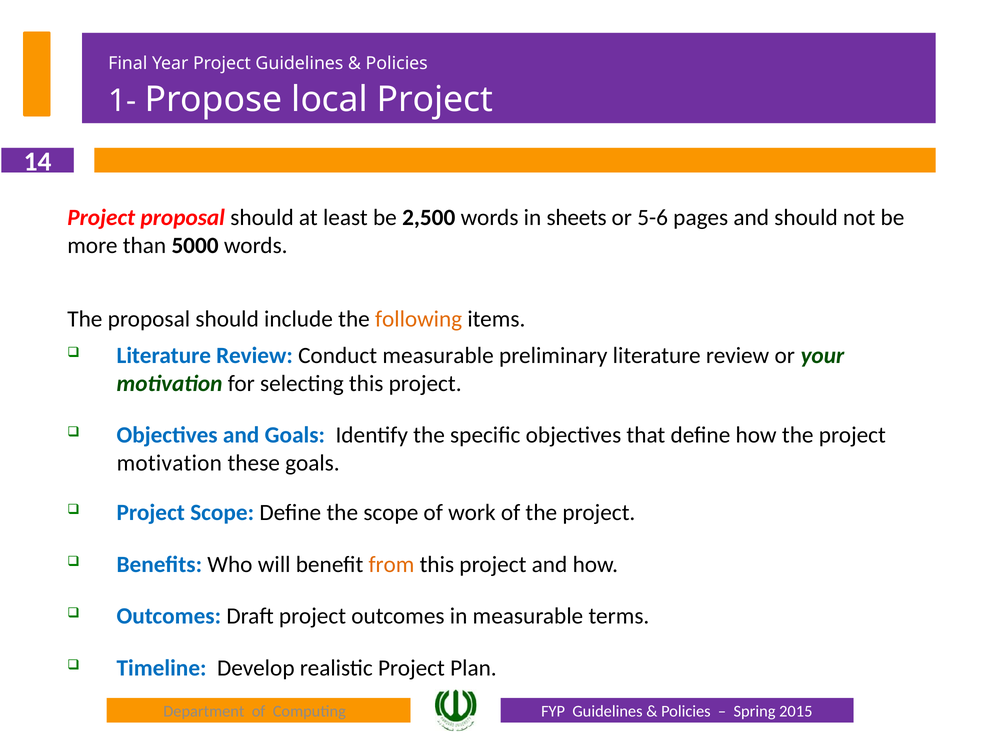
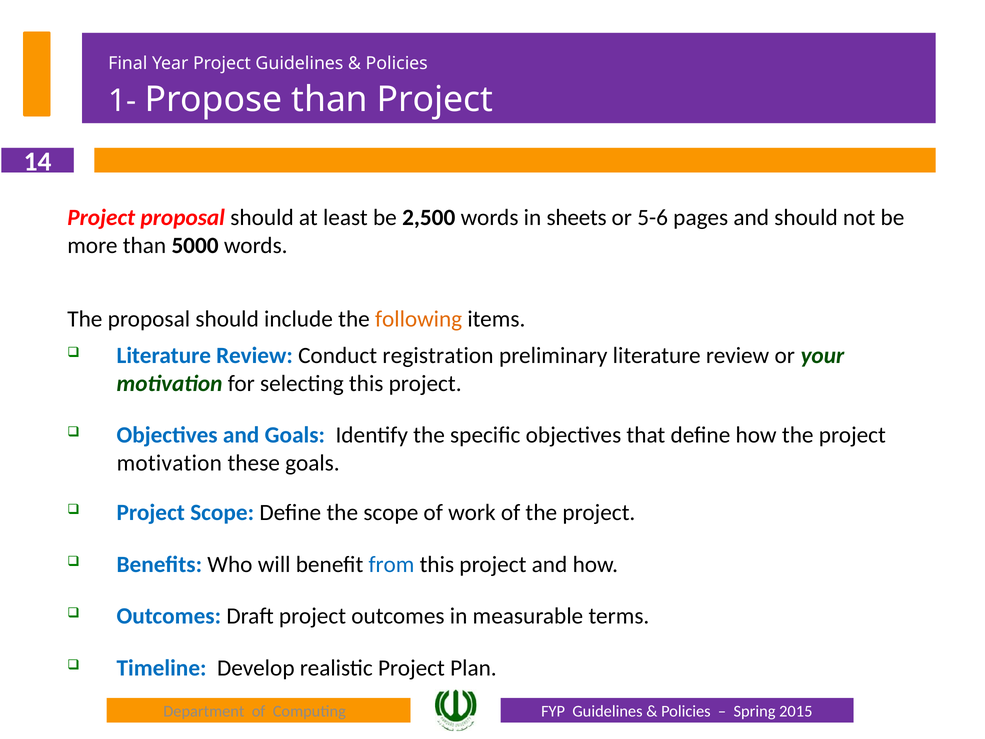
Propose local: local -> than (330, 99)
Conduct measurable: measurable -> registration (438, 355)
from colour: orange -> blue (391, 564)
